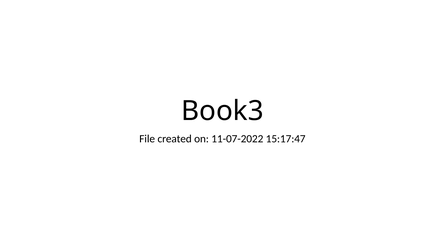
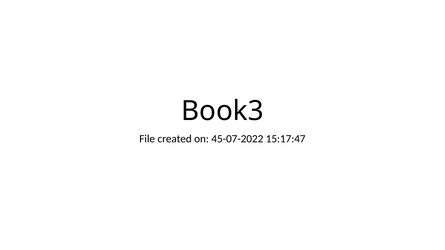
11-07-2022: 11-07-2022 -> 45-07-2022 (237, 139)
